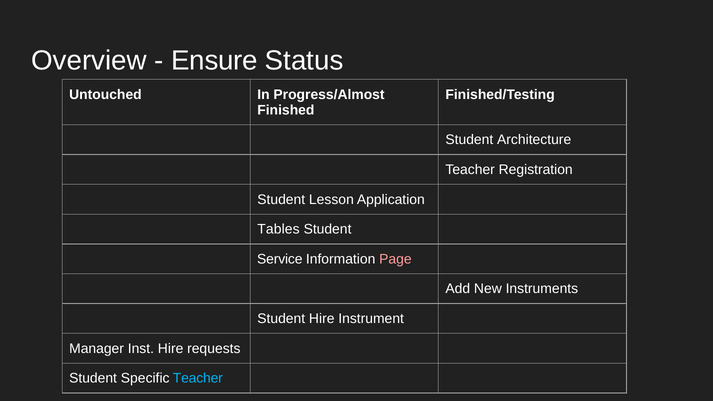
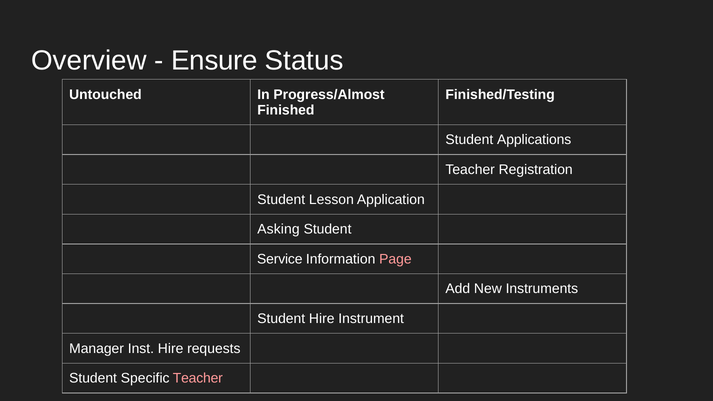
Architecture: Architecture -> Applications (534, 140)
Tables: Tables -> Asking (278, 229)
Teacher colour: light blue -> pink (198, 378)
